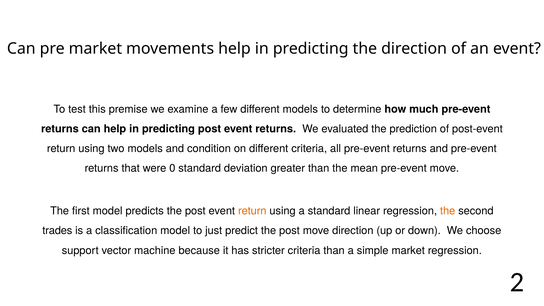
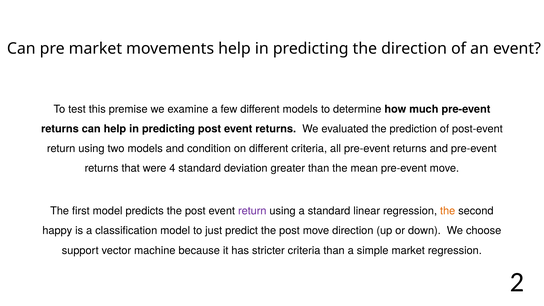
0: 0 -> 4 (172, 168)
return colour: orange -> purple (252, 211)
trades: trades -> happy (57, 231)
